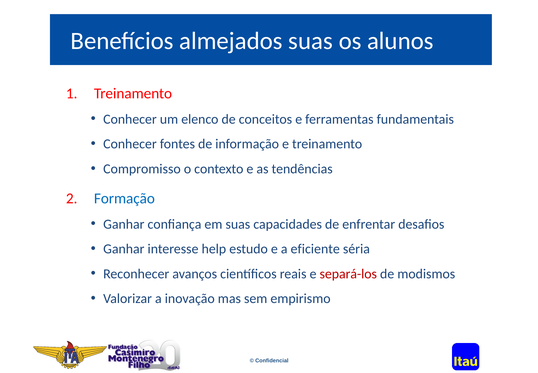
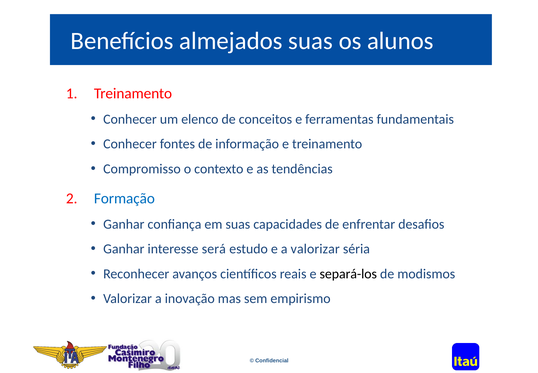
help: help -> será (214, 249)
a eficiente: eficiente -> valorizar (315, 249)
separá-los colour: red -> black (348, 273)
